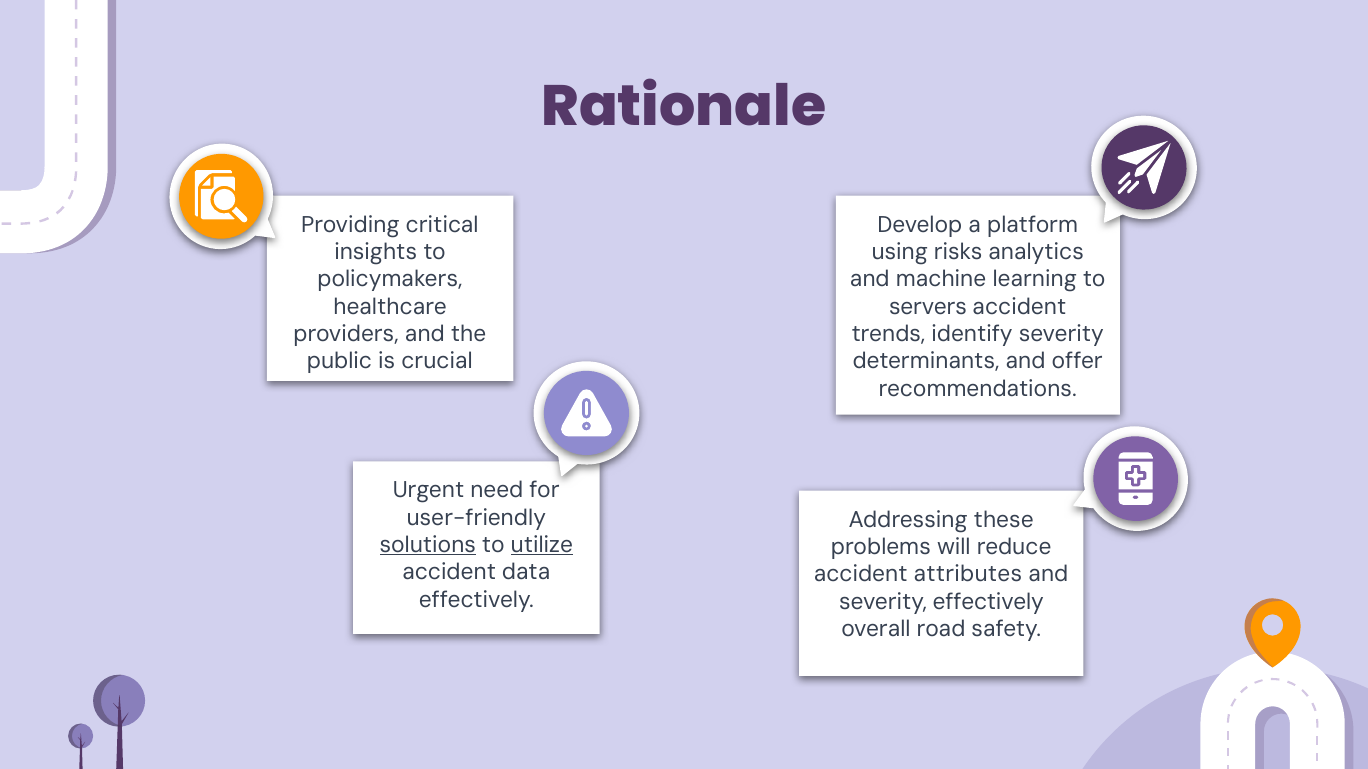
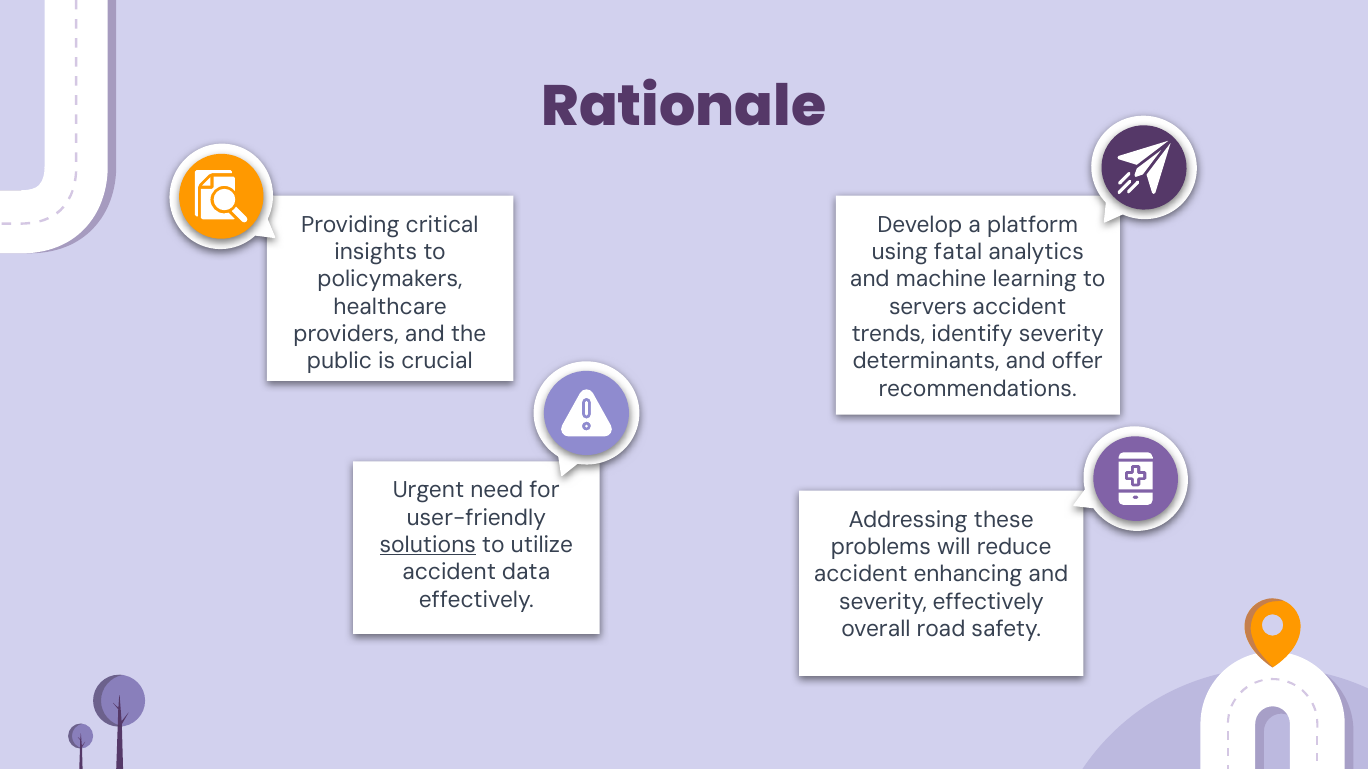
risks: risks -> fatal (958, 252)
utilize underline: present -> none (542, 545)
attributes: attributes -> enhancing (968, 575)
